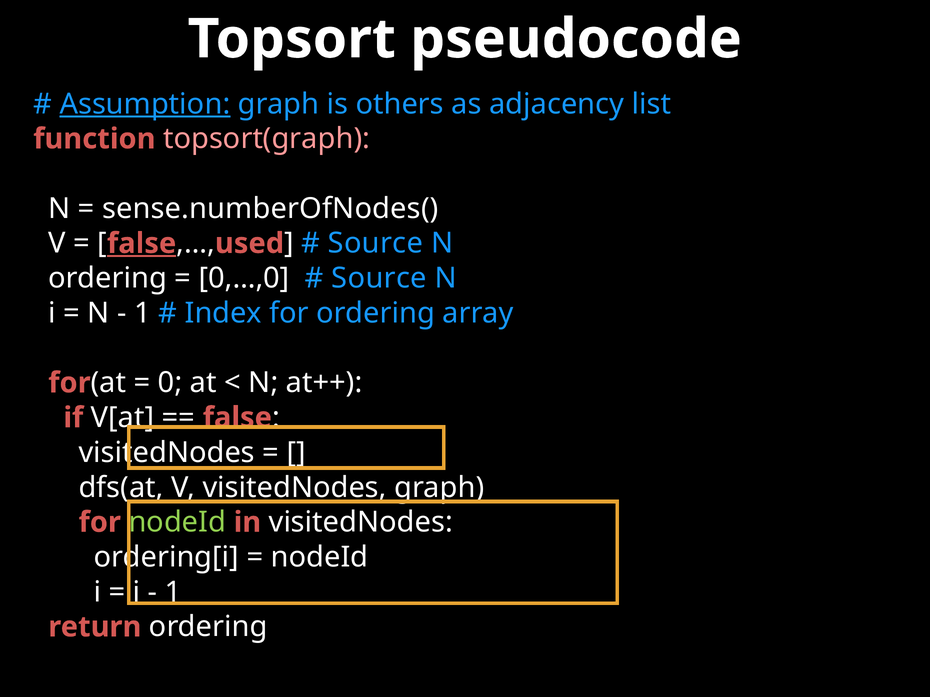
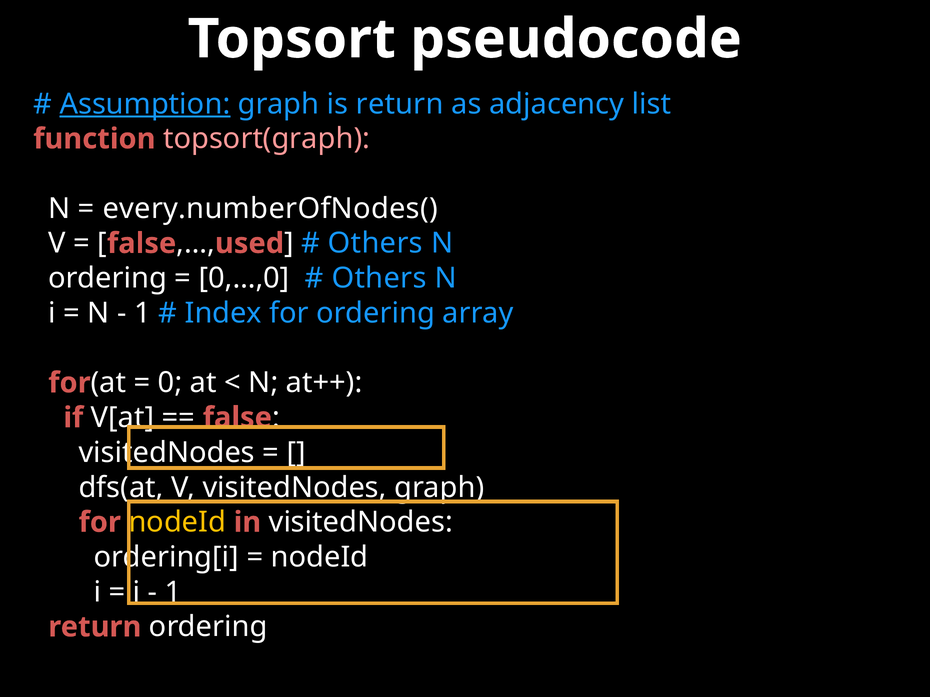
is others: others -> return (400, 104)
sense.numberOfNodes(: sense.numberOfNodes( -> every.numberOfNodes( (270, 209)
false underline: present -> none (142, 244)
Source: Source -> Others (375, 244)
Source: Source -> Others (379, 278)
nodeId colour: light green -> yellow (177, 523)
